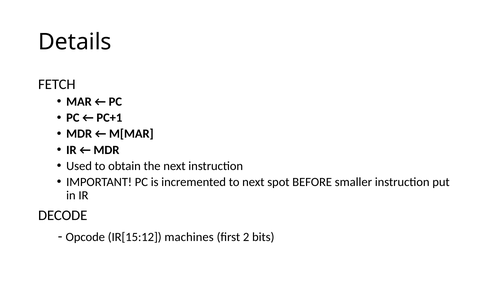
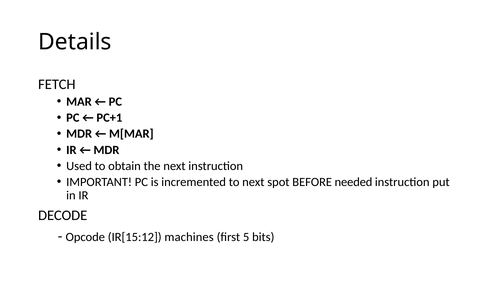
smaller: smaller -> needed (353, 182)
2: 2 -> 5 (246, 237)
